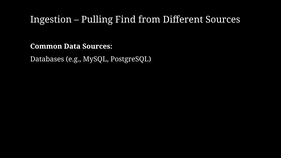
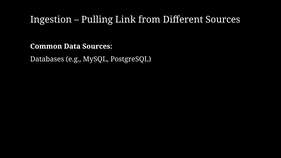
Find: Find -> Link (125, 20)
